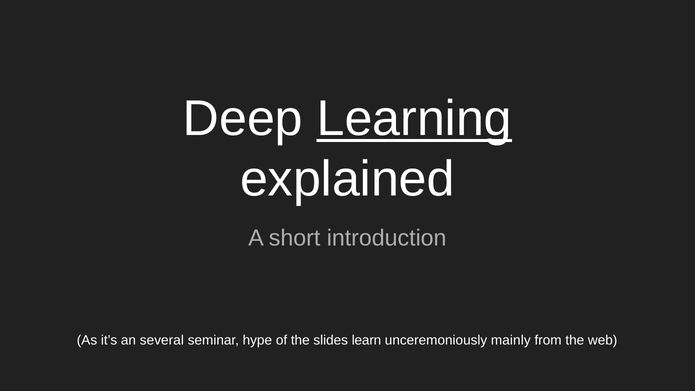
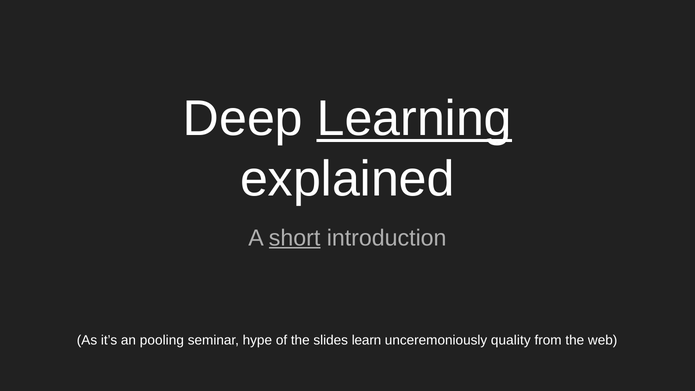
short underline: none -> present (295, 238)
several: several -> pooling (162, 340)
mainly: mainly -> quality (511, 340)
